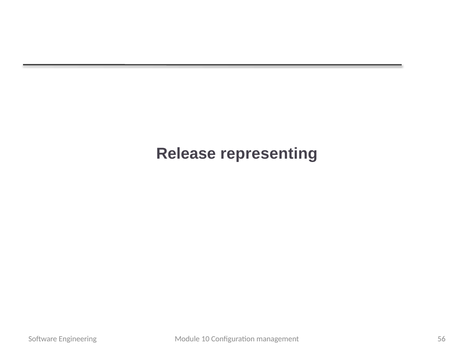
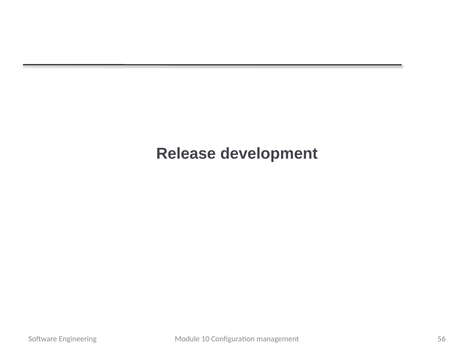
representing: representing -> development (269, 154)
